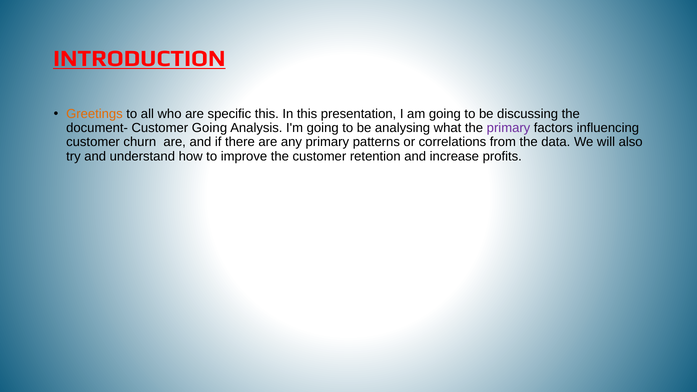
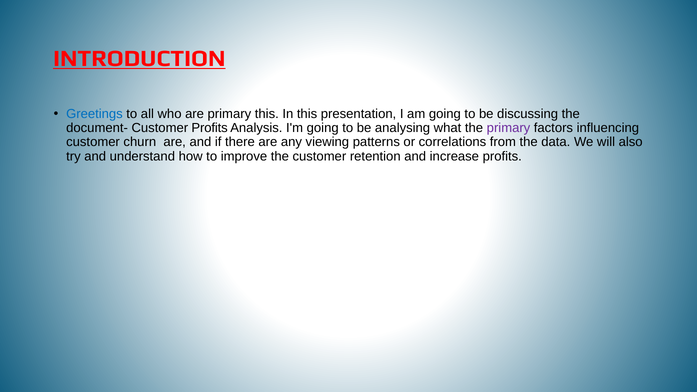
Greetings colour: orange -> blue (94, 114)
are specific: specific -> primary (229, 114)
Customer Going: Going -> Profits (210, 128)
any primary: primary -> viewing (327, 142)
